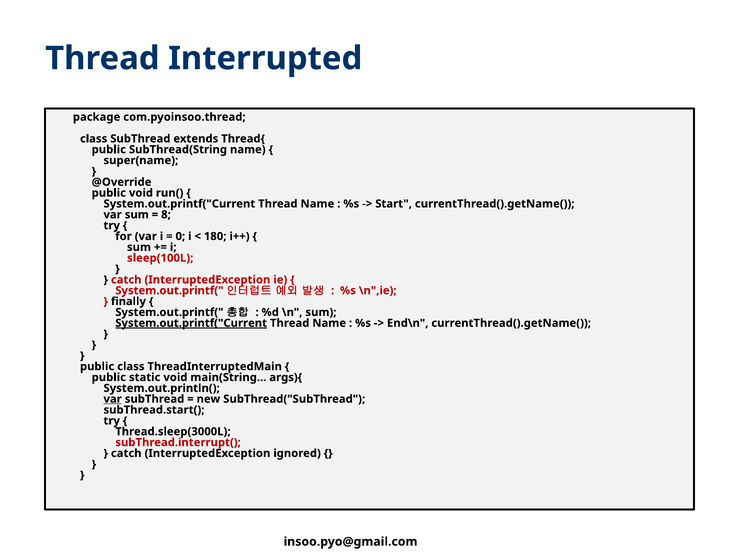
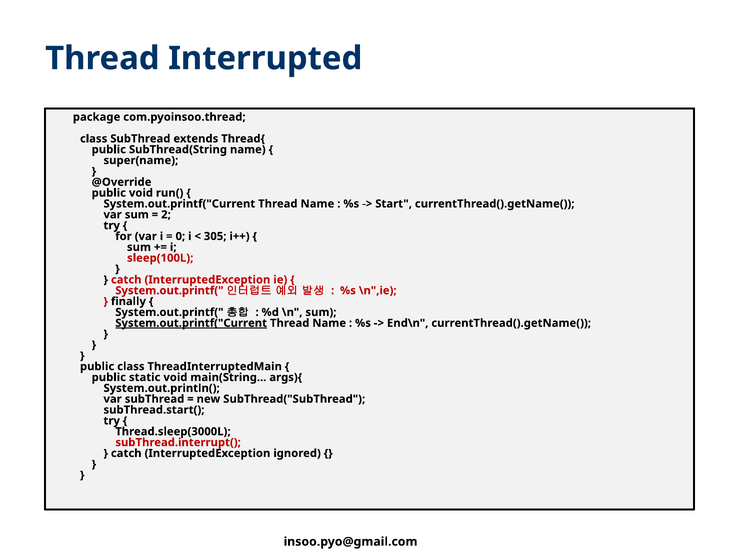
8: 8 -> 2 (166, 215)
180: 180 -> 305 (215, 236)
var underline: present -> none (113, 399)
